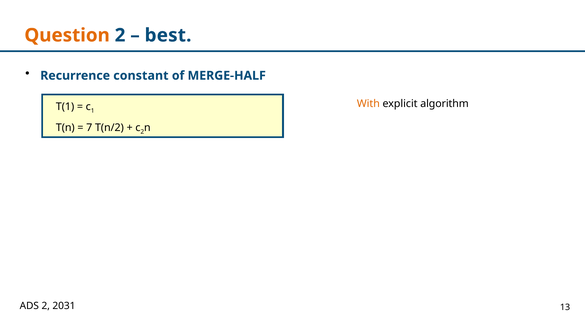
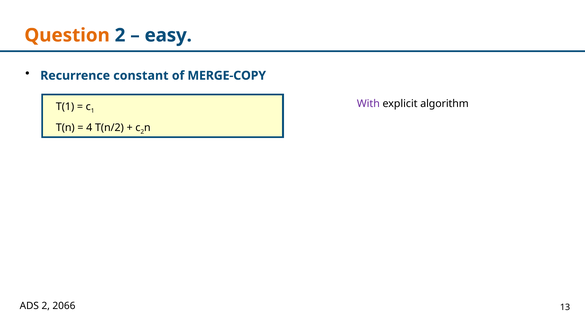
best: best -> easy (168, 35)
MERGE-HALF: MERGE-HALF -> MERGE-COPY (227, 76)
With colour: orange -> purple (368, 104)
7: 7 -> 4 (89, 128)
2031: 2031 -> 2066 (64, 306)
